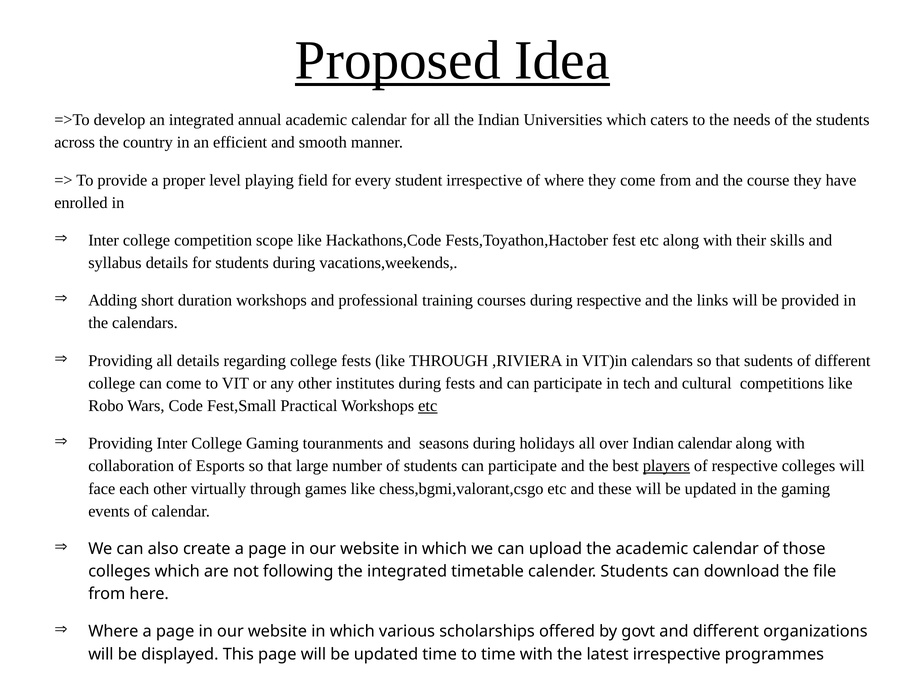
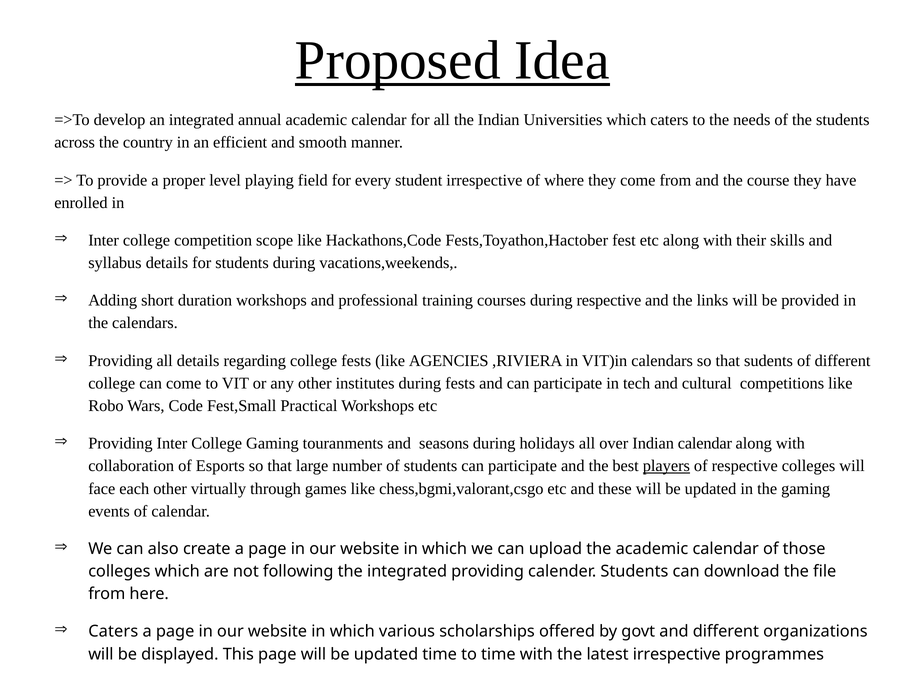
like THROUGH: THROUGH -> AGENCIES (449, 361)
etc underline: present -> none (428, 406)
integrated timetable: timetable -> providing (488, 571)
Where: Where -> Caters (113, 631)
